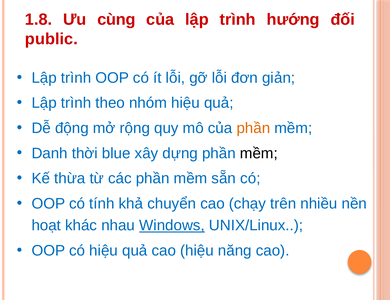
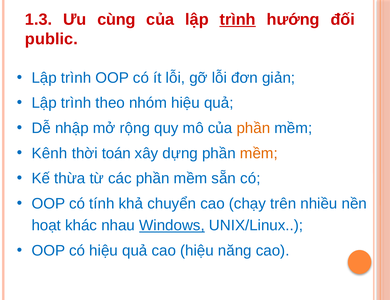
1.8: 1.8 -> 1.3 (39, 20)
trình underline: none -> present (238, 20)
động: động -> nhập (72, 128)
Danh: Danh -> Kênh (49, 153)
blue: blue -> toán (116, 153)
mềm colour: black -> orange (259, 153)
